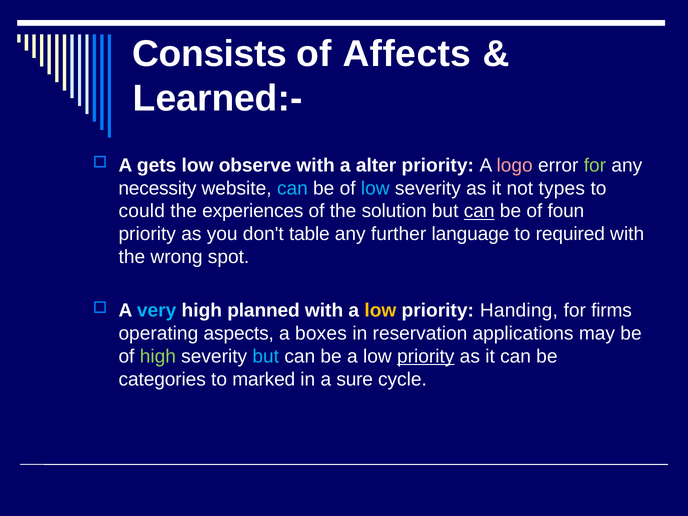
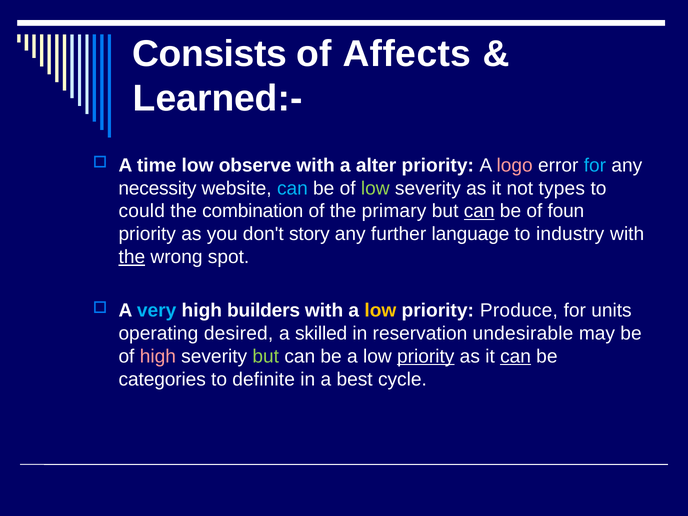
gets: gets -> time (157, 165)
for colour: light green -> light blue (595, 165)
low colour: light blue -> light green (375, 188)
experiences: experiences -> combination (253, 211)
solution: solution -> primary (394, 211)
table: table -> story (309, 234)
required: required -> industry (570, 234)
the underline: none -> present (132, 257)
planned: planned -> builders (264, 311)
Handing: Handing -> Produce (519, 311)
firms: firms -> units (611, 311)
aspects: aspects -> desired (239, 333)
boxes: boxes -> skilled (321, 333)
applications: applications -> undesirable (523, 333)
high colour: light green -> pink (158, 356)
but colour: light blue -> light green (266, 356)
can underline: none -> present (516, 356)
marked: marked -> definite (264, 379)
sure: sure -> best (355, 379)
